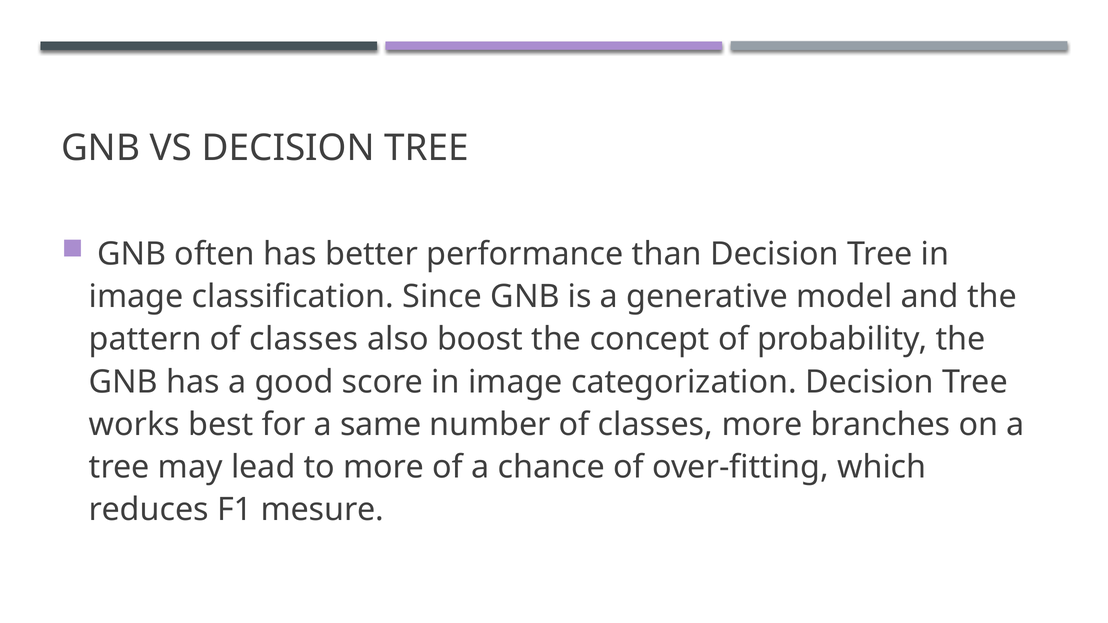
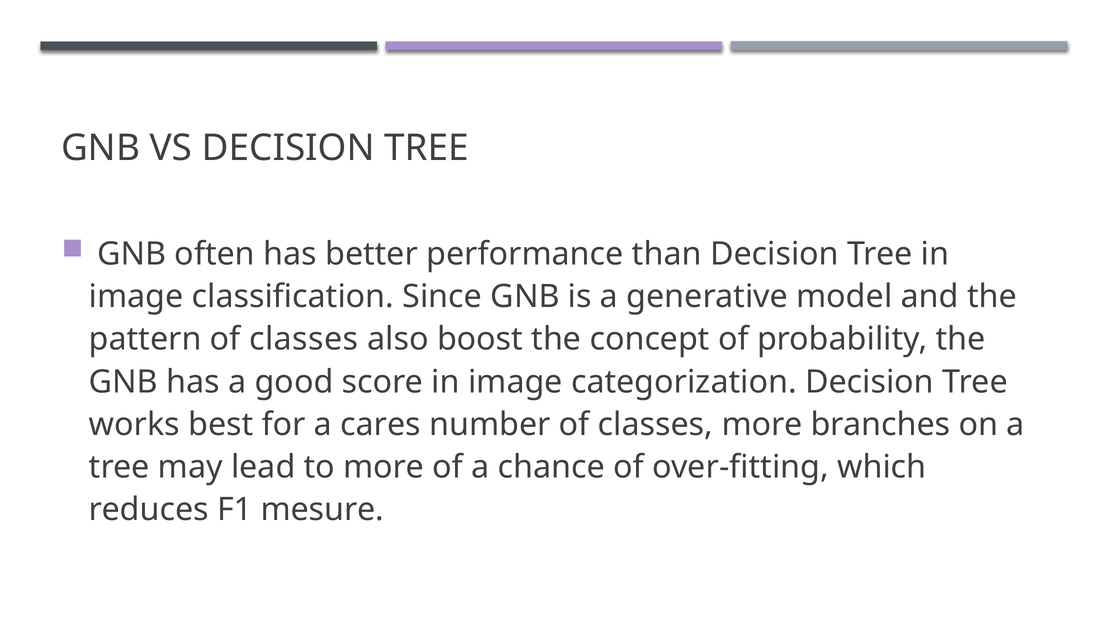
same: same -> cares (381, 425)
